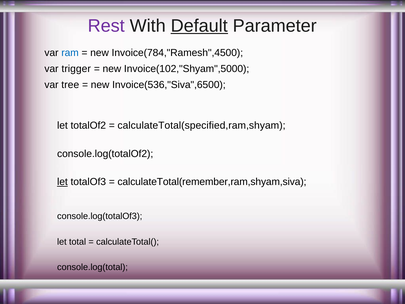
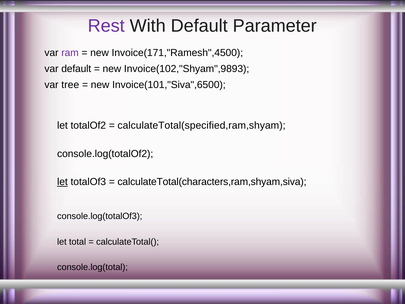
Default underline: present -> none (199, 26)
ram colour: blue -> purple (70, 53)
Invoice(784,"Ramesh",4500: Invoice(784,"Ramesh",4500 -> Invoice(171,"Ramesh",4500 (177, 53)
var trigger: trigger -> default (76, 69)
Invoice(102,"Shyam",5000: Invoice(102,"Shyam",5000 -> Invoice(102,"Shyam",9893 (187, 69)
Invoice(536,"Siva",6500: Invoice(536,"Siva",6500 -> Invoice(101,"Siva",6500 (169, 85)
calculateTotal(remember,ram,shyam,siva: calculateTotal(remember,ram,shyam,siva -> calculateTotal(characters,ram,shyam,siva (212, 182)
